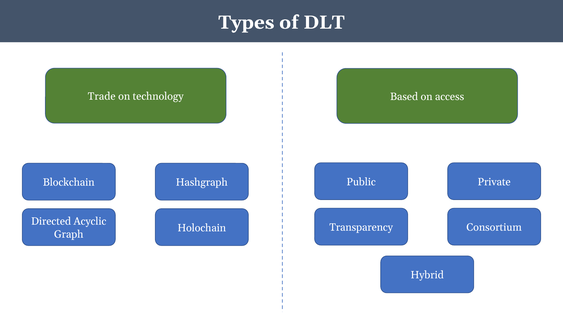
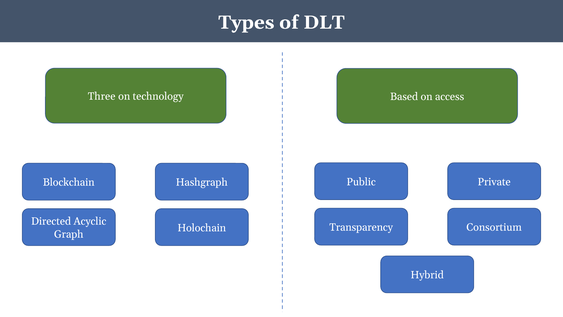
Trade: Trade -> Three (102, 96)
